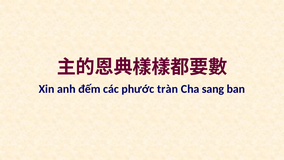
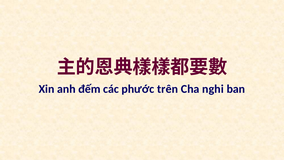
tràn: tràn -> trên (168, 89)
sang: sang -> nghi (213, 89)
